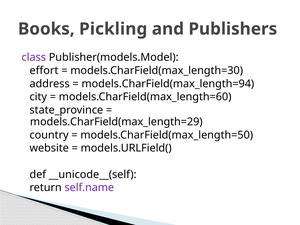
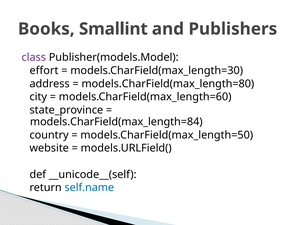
Pickling: Pickling -> Smallint (113, 29)
models.CharField(max_length=94: models.CharField(max_length=94 -> models.CharField(max_length=80 (168, 84)
models.CharField(max_length=29: models.CharField(max_length=29 -> models.CharField(max_length=84 (116, 122)
self.name colour: purple -> blue (89, 188)
